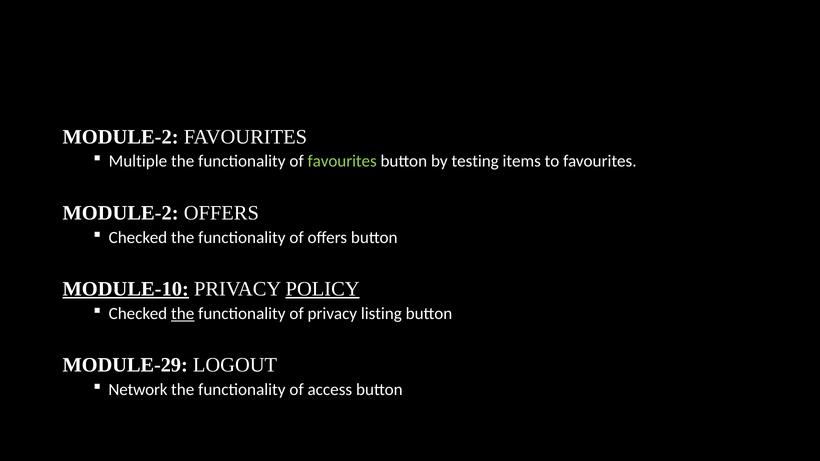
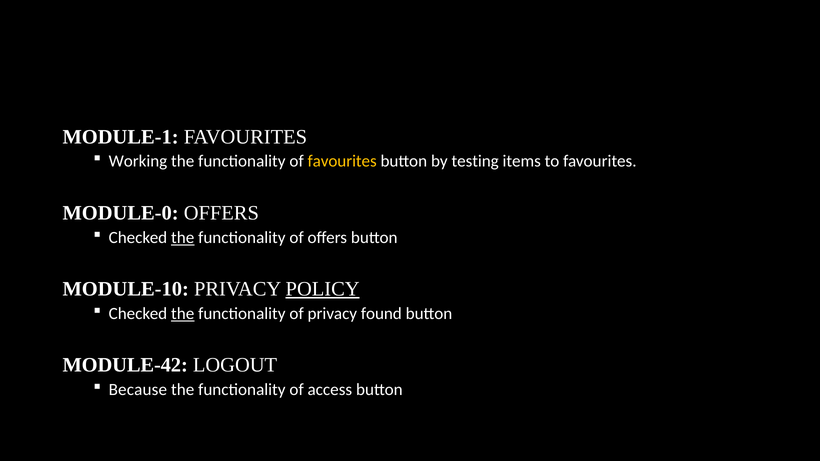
MODULE-2: MODULE-2 -> MODULE-1 (121, 137)
Multiple: Multiple -> Working (138, 161)
favourites colour: light green -> yellow (342, 161)
MODULE-2: MODULE-2 -> MODULE-0 (121, 213)
the underline: none -> present (183, 238)
MODULE-10 underline: present -> none (126, 289)
listing: listing -> found (381, 314)
MODULE-29: MODULE-29 -> MODULE-42 (125, 365)
Network: Network -> Because (138, 390)
